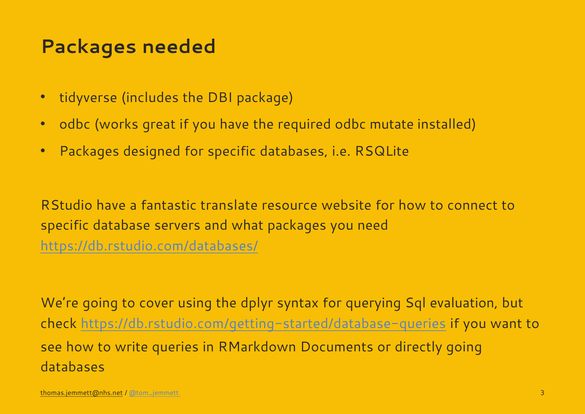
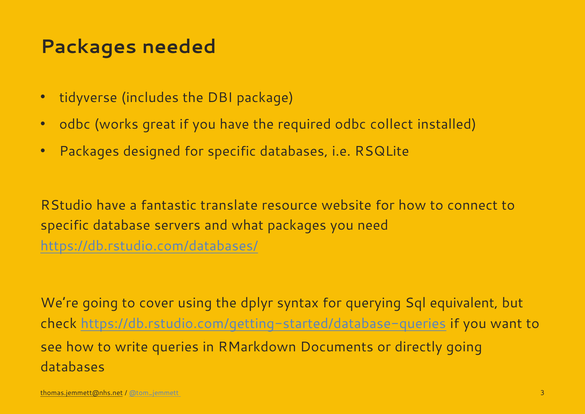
mutate: mutate -> collect (392, 124)
evaluation: evaluation -> equivalent (464, 303)
